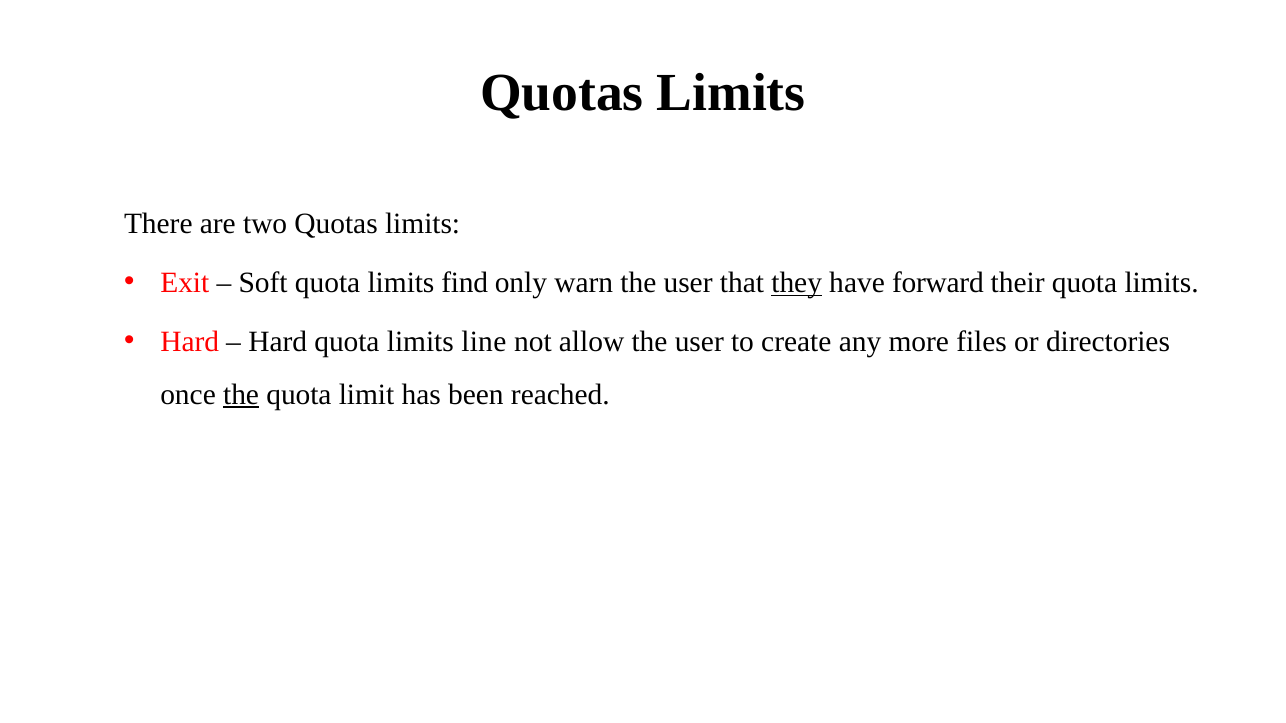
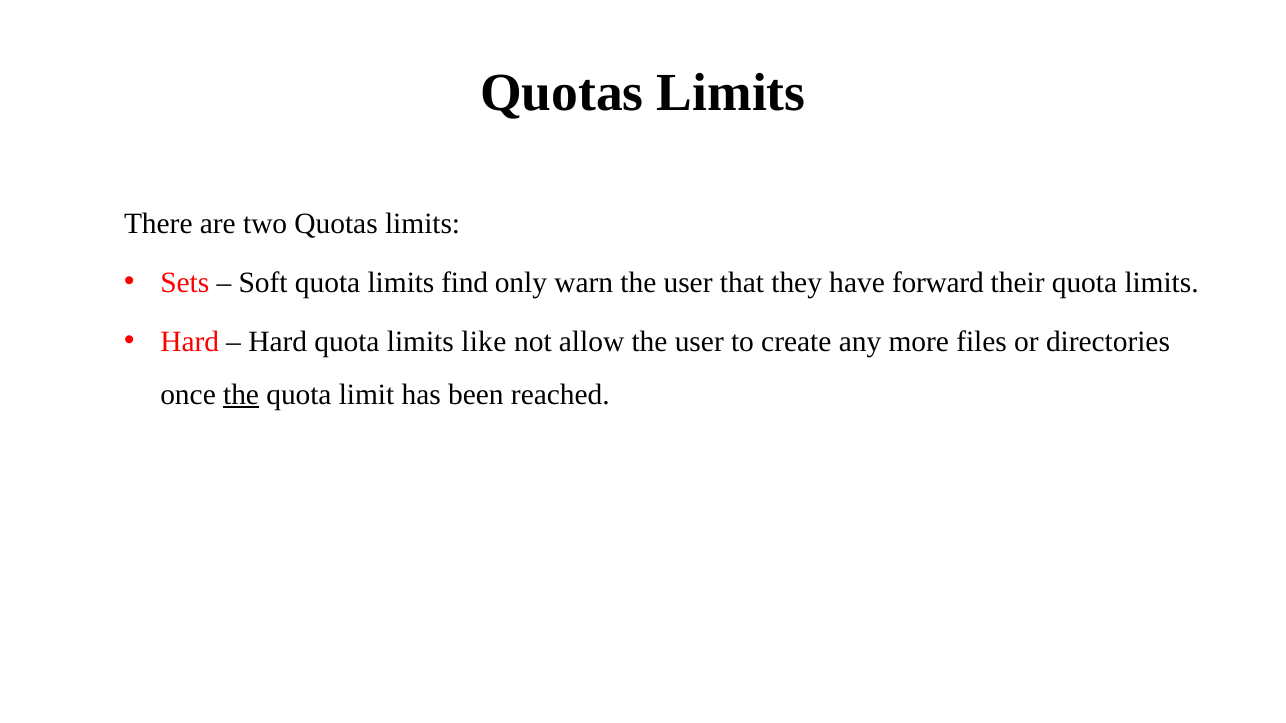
Exit: Exit -> Sets (185, 283)
they underline: present -> none (797, 283)
line: line -> like (484, 342)
